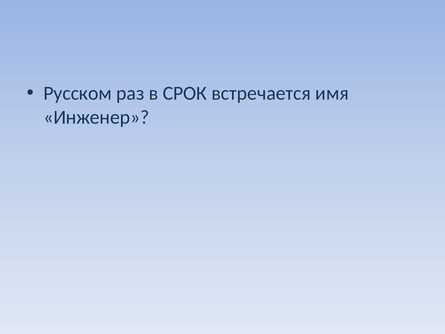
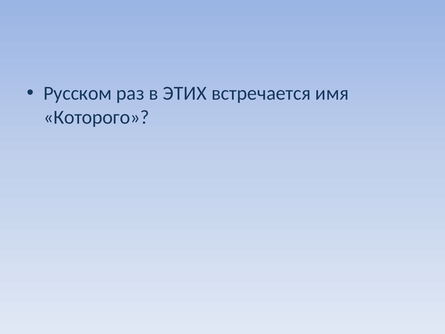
СРОК: СРОК -> ЭТИХ (185, 93)
Инженер: Инженер -> Которого (96, 117)
